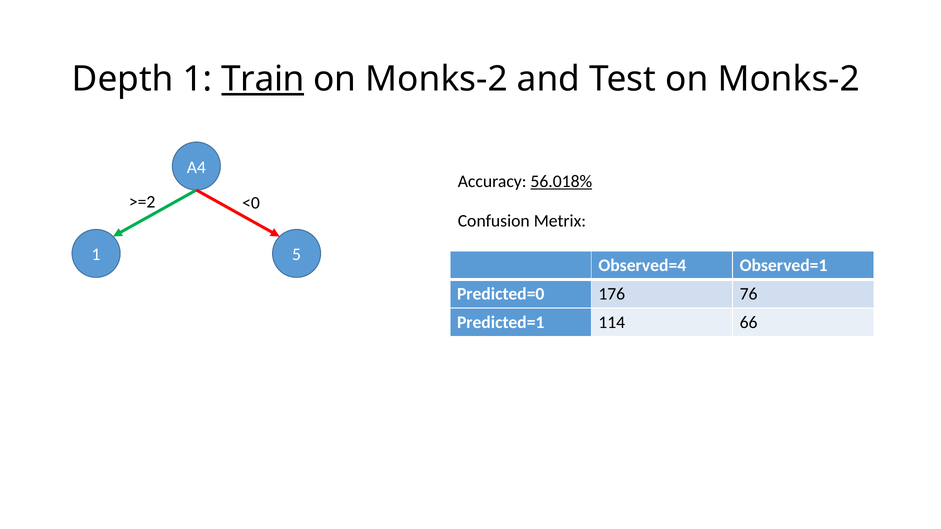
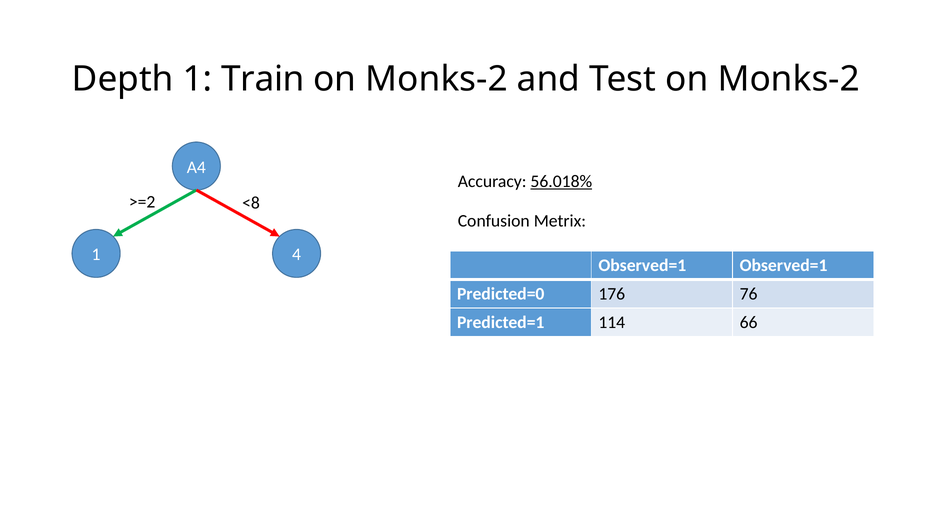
Train underline: present -> none (263, 79)
<0: <0 -> <8 (251, 203)
5: 5 -> 4 (297, 255)
Observed=4: Observed=4 -> Observed=1 (642, 266)
